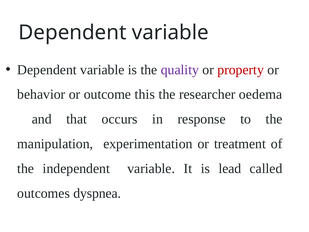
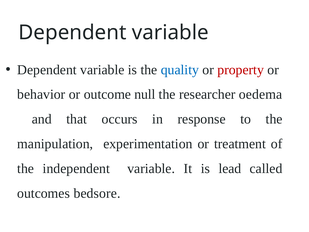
quality colour: purple -> blue (180, 70)
this: this -> null (145, 94)
dyspnea: dyspnea -> bedsore (97, 193)
